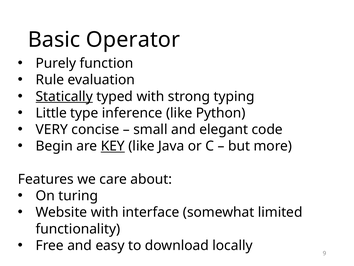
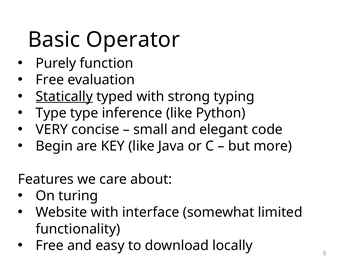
Rule: Rule -> Free (50, 80)
Little: Little -> Type (51, 113)
KEY underline: present -> none (113, 146)
